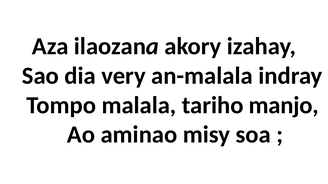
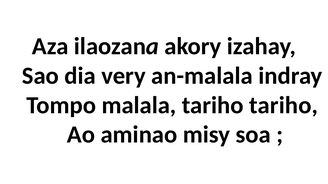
tariho manjo: manjo -> tariho (283, 105)
